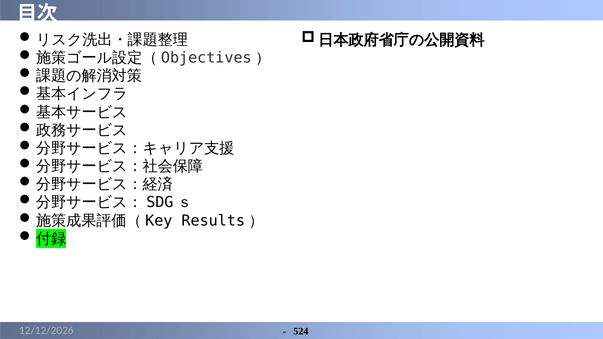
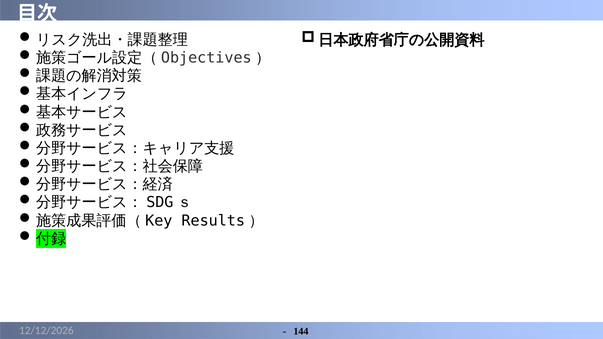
524: 524 -> 144 (301, 331)
